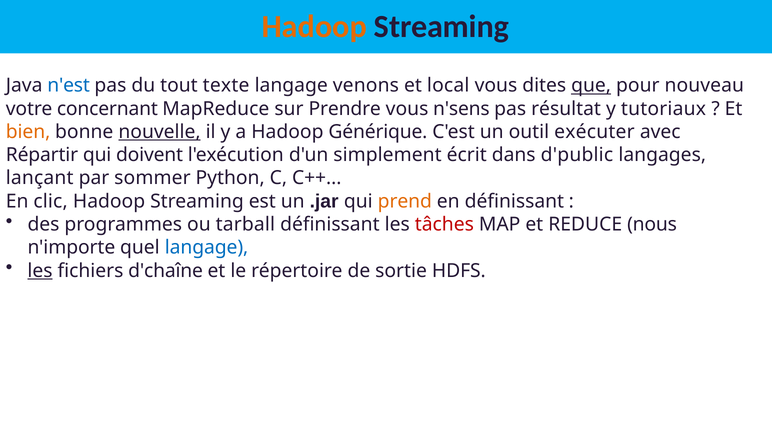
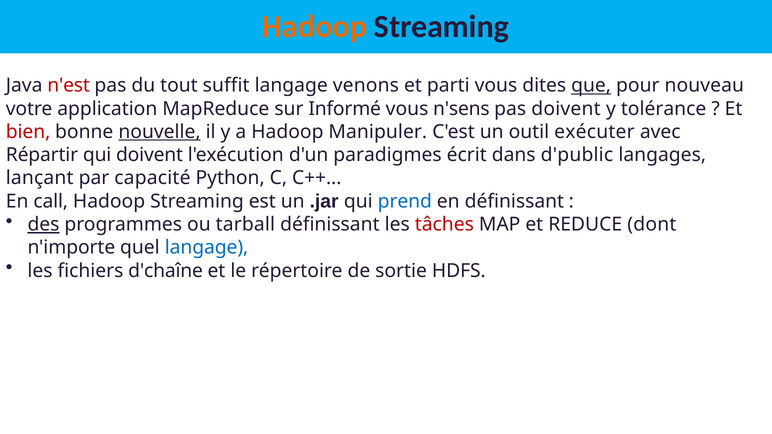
n'est colour: blue -> red (69, 86)
texte: texte -> suffit (226, 86)
local: local -> parti (448, 86)
concernant: concernant -> application (107, 109)
Prendre: Prendre -> Informé (345, 109)
pas résultat: résultat -> doivent (566, 109)
tutoriaux: tutoriaux -> tolérance (664, 109)
bien colour: orange -> red (28, 132)
Générique: Générique -> Manipuler (378, 132)
simplement: simplement -> paradigmes (388, 155)
sommer: sommer -> capacité (152, 178)
clic: clic -> call (51, 201)
prend colour: orange -> blue (405, 201)
des underline: none -> present (43, 225)
nous: nous -> dont (652, 225)
les underline: present -> none (40, 271)
